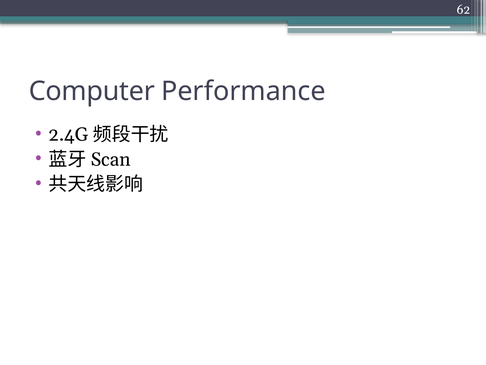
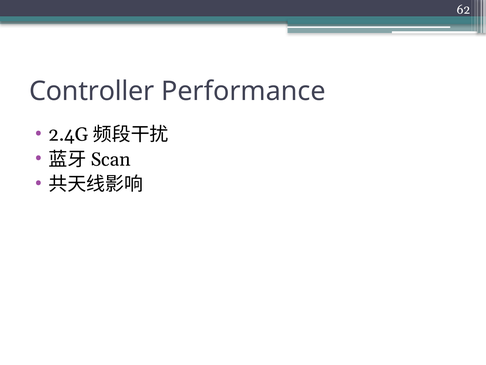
Computer: Computer -> Controller (92, 91)
